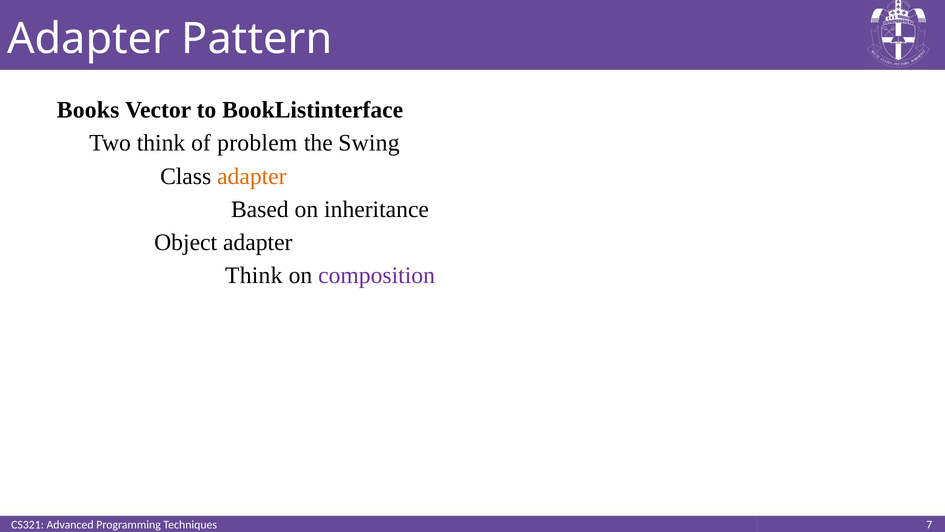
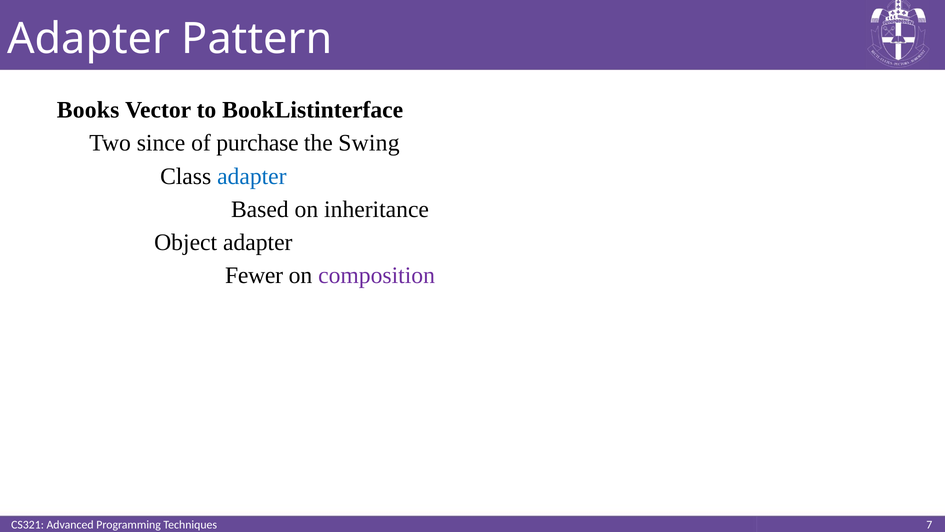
Two think: think -> since (161, 143)
problem: problem -> purchase (257, 143)
adapter colour: orange -> blue (252, 176)
Think: Think -> Fewer (254, 275)
